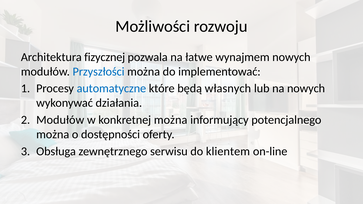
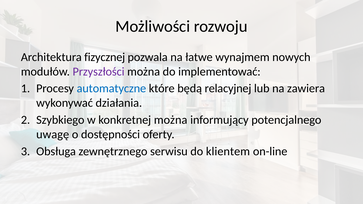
Przyszłości colour: blue -> purple (99, 72)
własnych: własnych -> relacyjnej (228, 89)
na nowych: nowych -> zawiera (306, 89)
Modułów: Modułów -> Szybkiego (60, 120)
można: można -> uwagę (53, 135)
